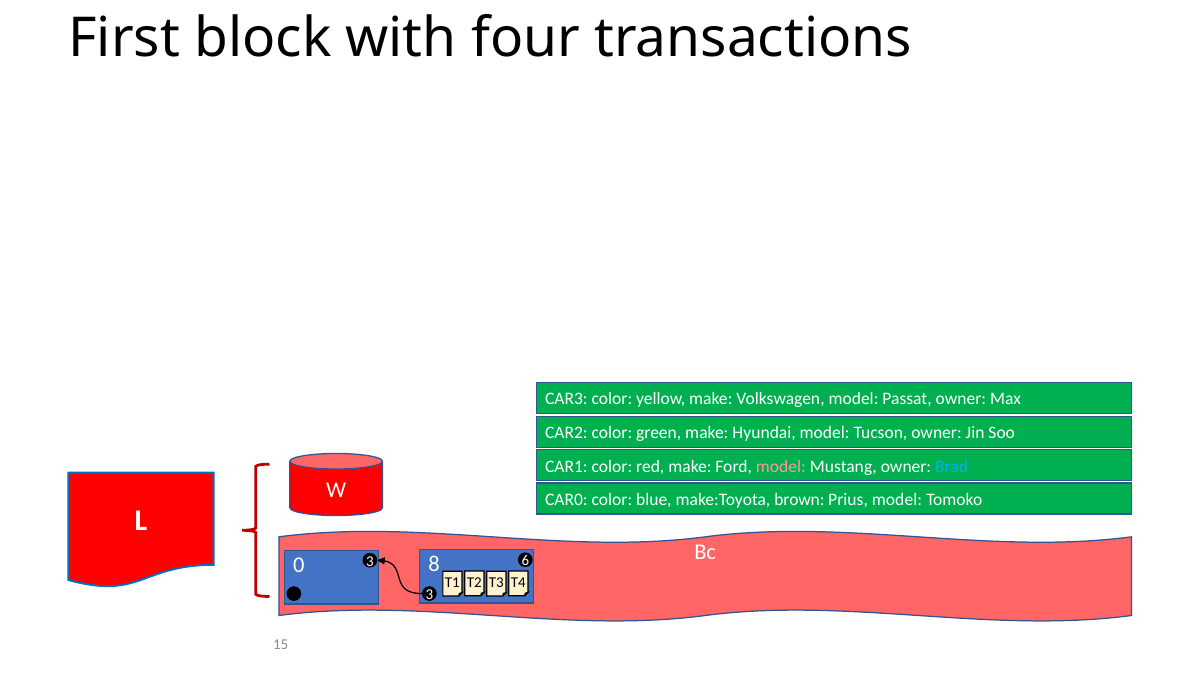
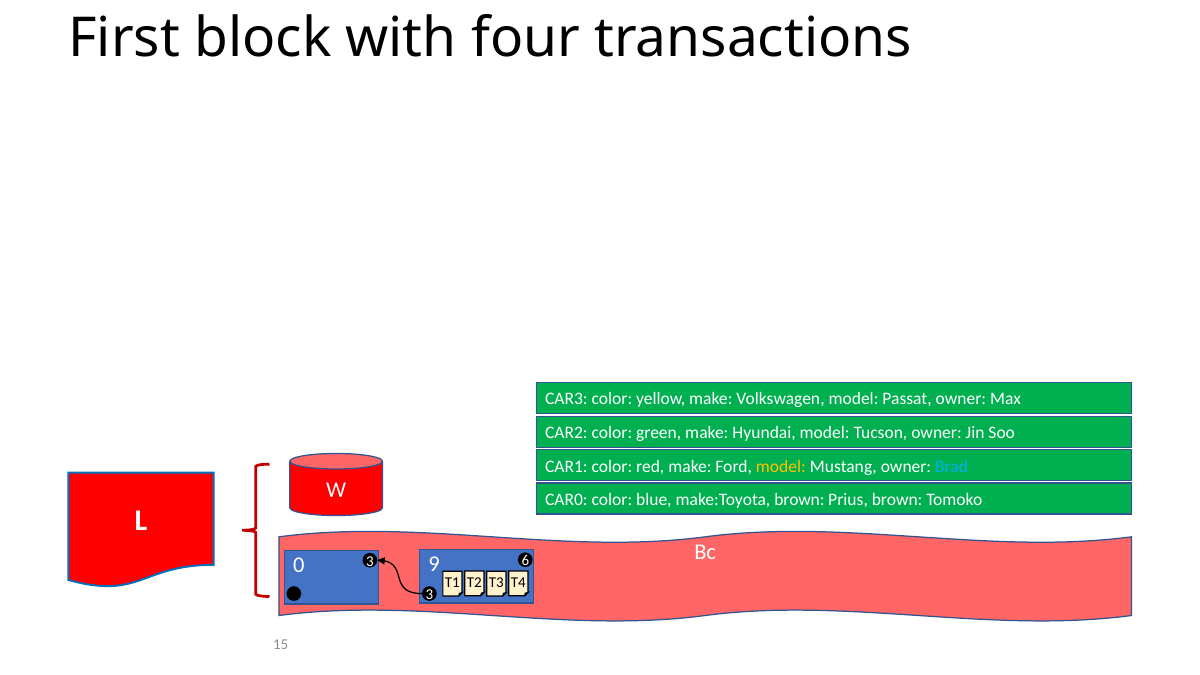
model colour: pink -> yellow (781, 466)
Prius model: model -> brown (897, 500)
8: 8 -> 9 (434, 564)
